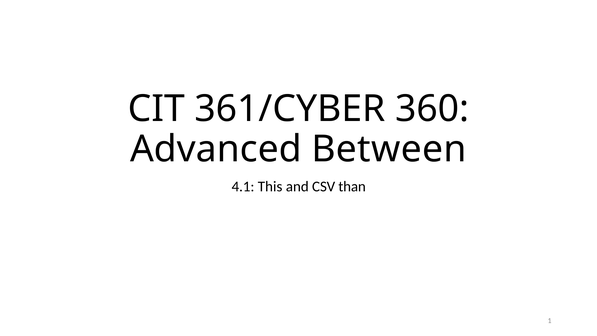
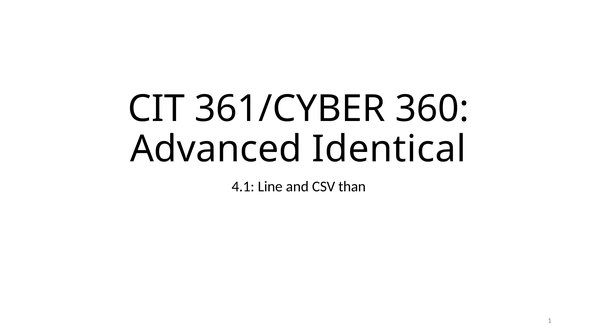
Between: Between -> Identical (389, 149)
This: This -> Line (270, 187)
